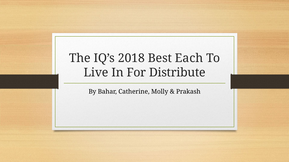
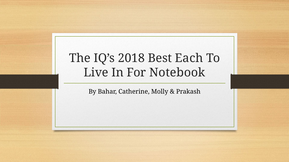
Distribute: Distribute -> Notebook (177, 73)
